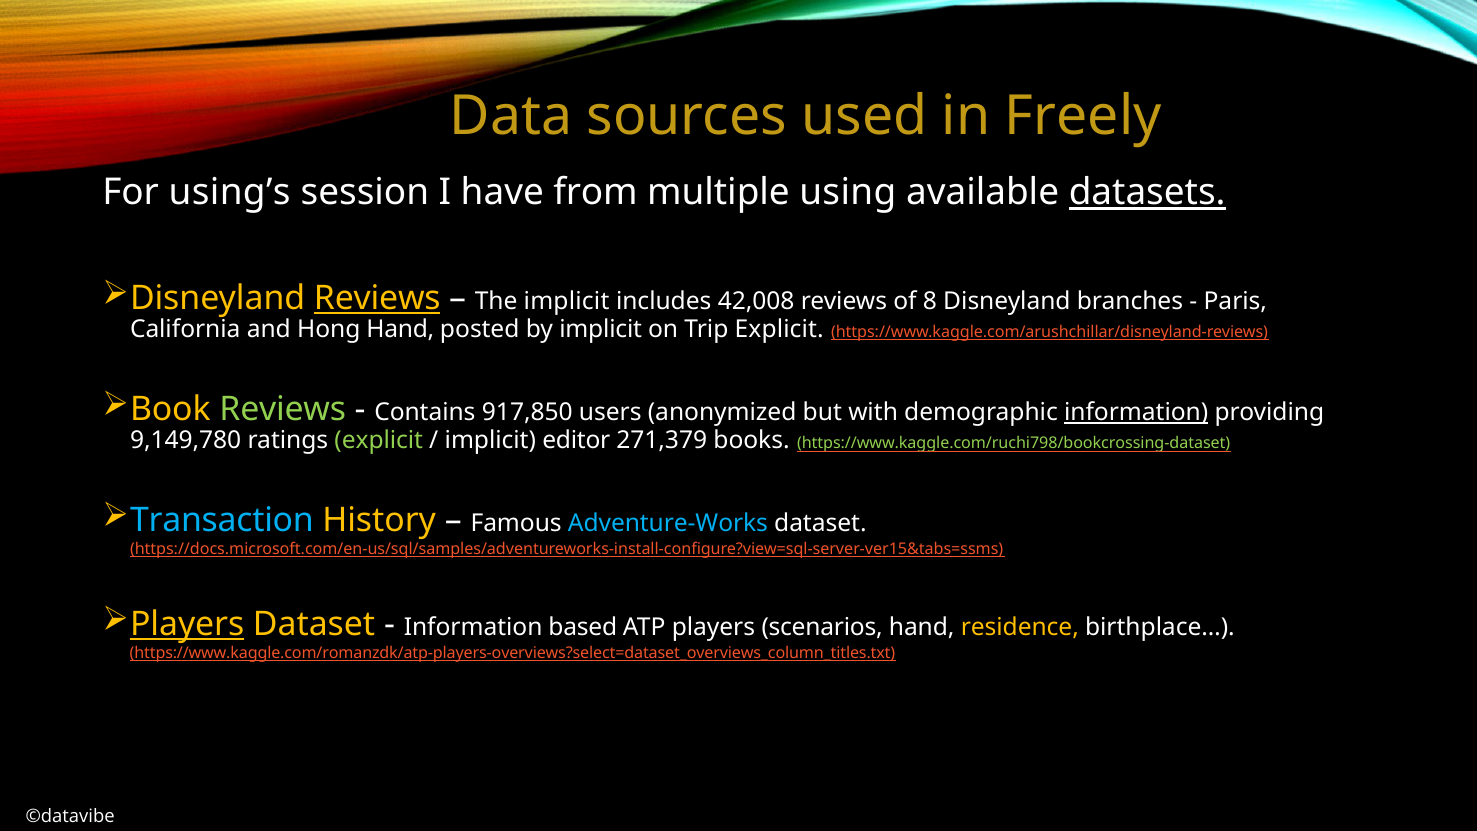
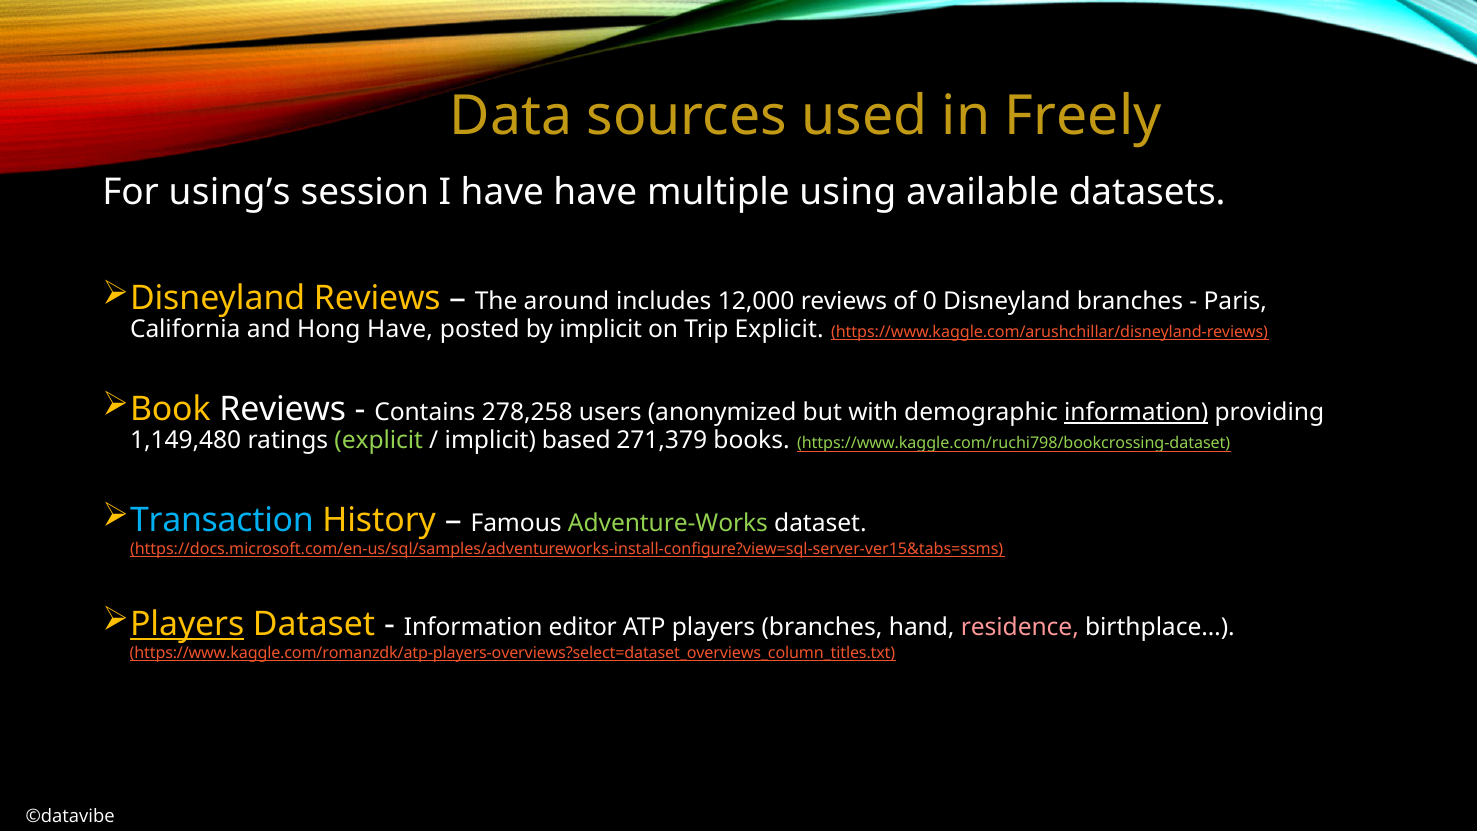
have from: from -> have (595, 193)
datasets underline: present -> none (1147, 193)
Reviews underline: present -> none (377, 298)
The implicit: implicit -> around (567, 301)
42,008: 42,008 -> 12,000 (756, 301)
8: 8 -> 0 (930, 301)
Hong Hand: Hand -> Have (400, 330)
Reviews colour: light green -> white (283, 409)
917,850: 917,850 -> 278,258 (527, 412)
9,149,780: 9,149,780 -> 1,149,480 (186, 441)
editor: editor -> based (576, 441)
Adventure-Works colour: light blue -> light green (668, 523)
based: based -> editor (583, 628)
players scenarios: scenarios -> branches (822, 628)
residence colour: yellow -> pink (1020, 628)
